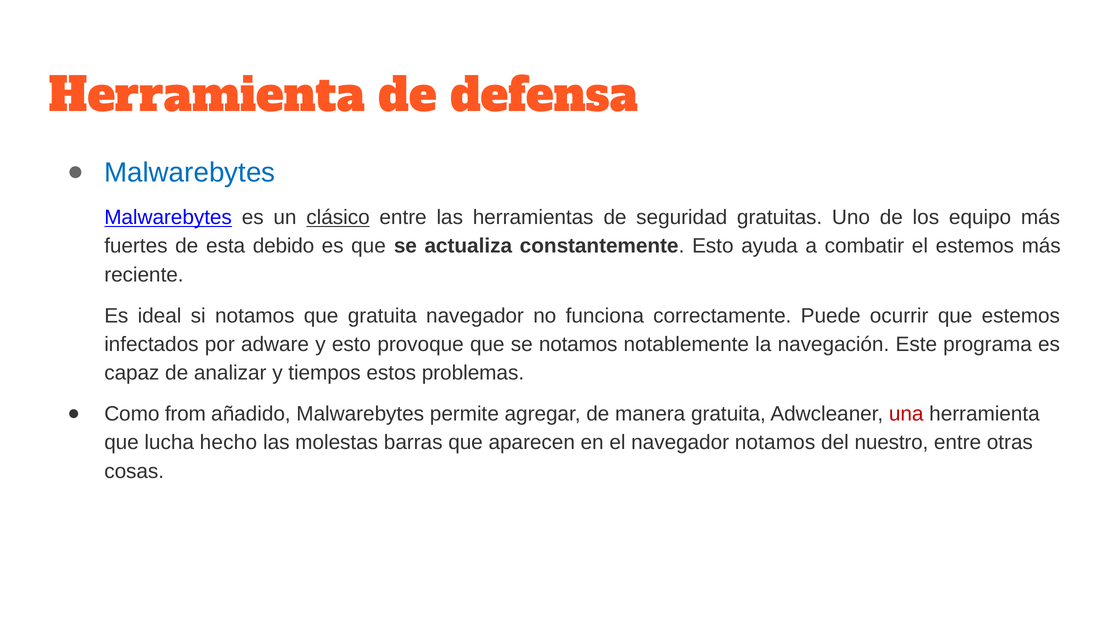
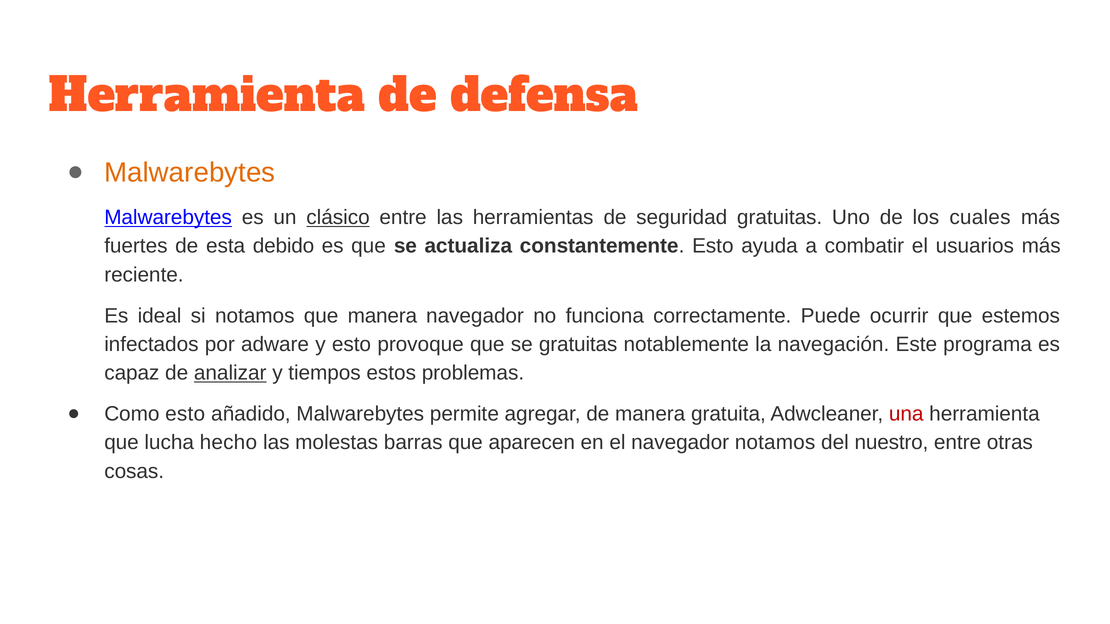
Malwarebytes colour: blue -> orange (190, 173)
equipo: equipo -> cuales (980, 218)
el estemos: estemos -> usuarios (975, 246)
que gratuita: gratuita -> manera (382, 316)
se notamos: notamos -> gratuitas (578, 345)
analizar underline: none -> present (230, 373)
Como from: from -> esto (185, 414)
